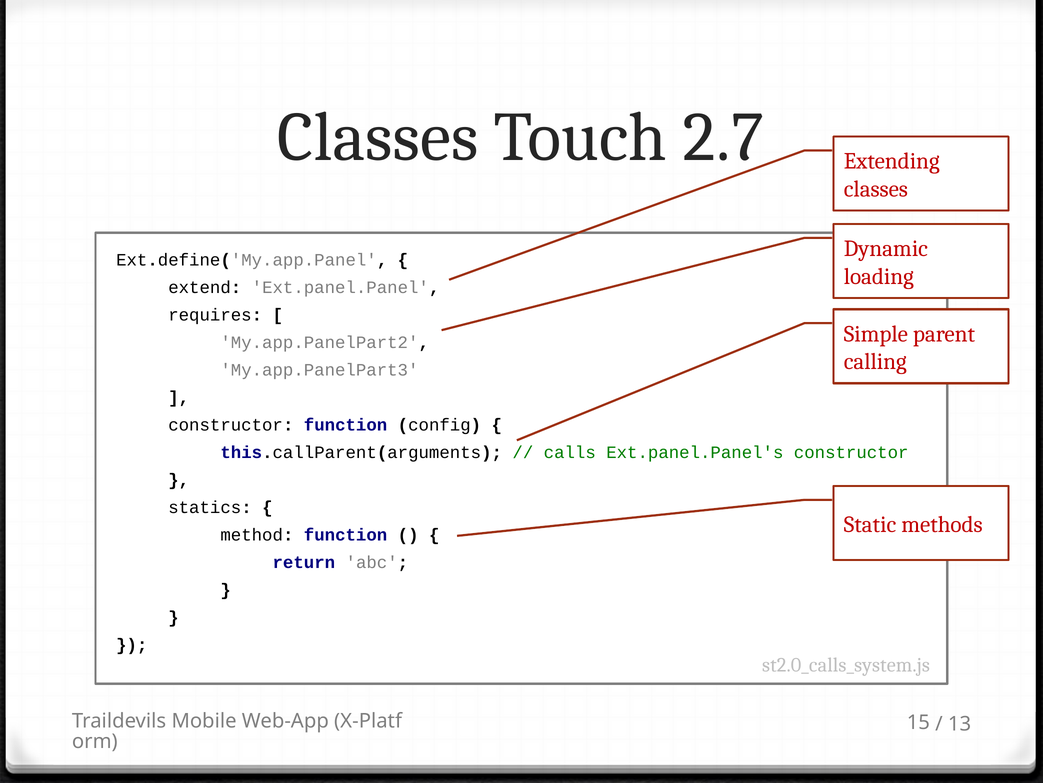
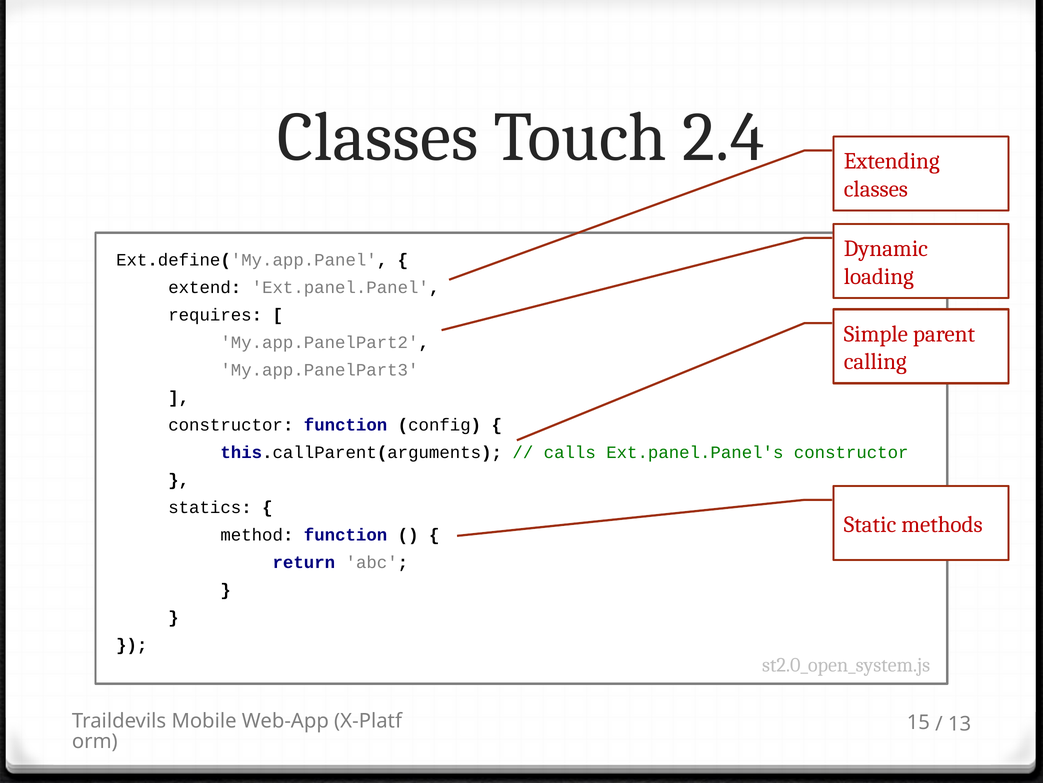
2.7: 2.7 -> 2.4 (723, 137)
st2.0_calls_system.js: st2.0_calls_system.js -> st2.0_open_system.js (846, 664)
